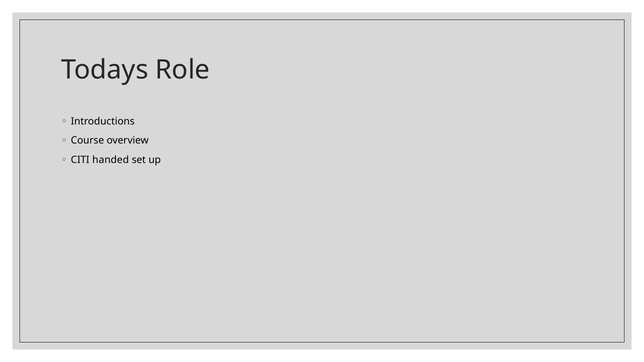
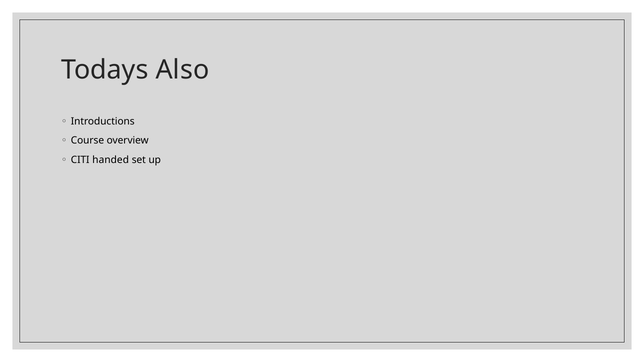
Role: Role -> Also (183, 70)
